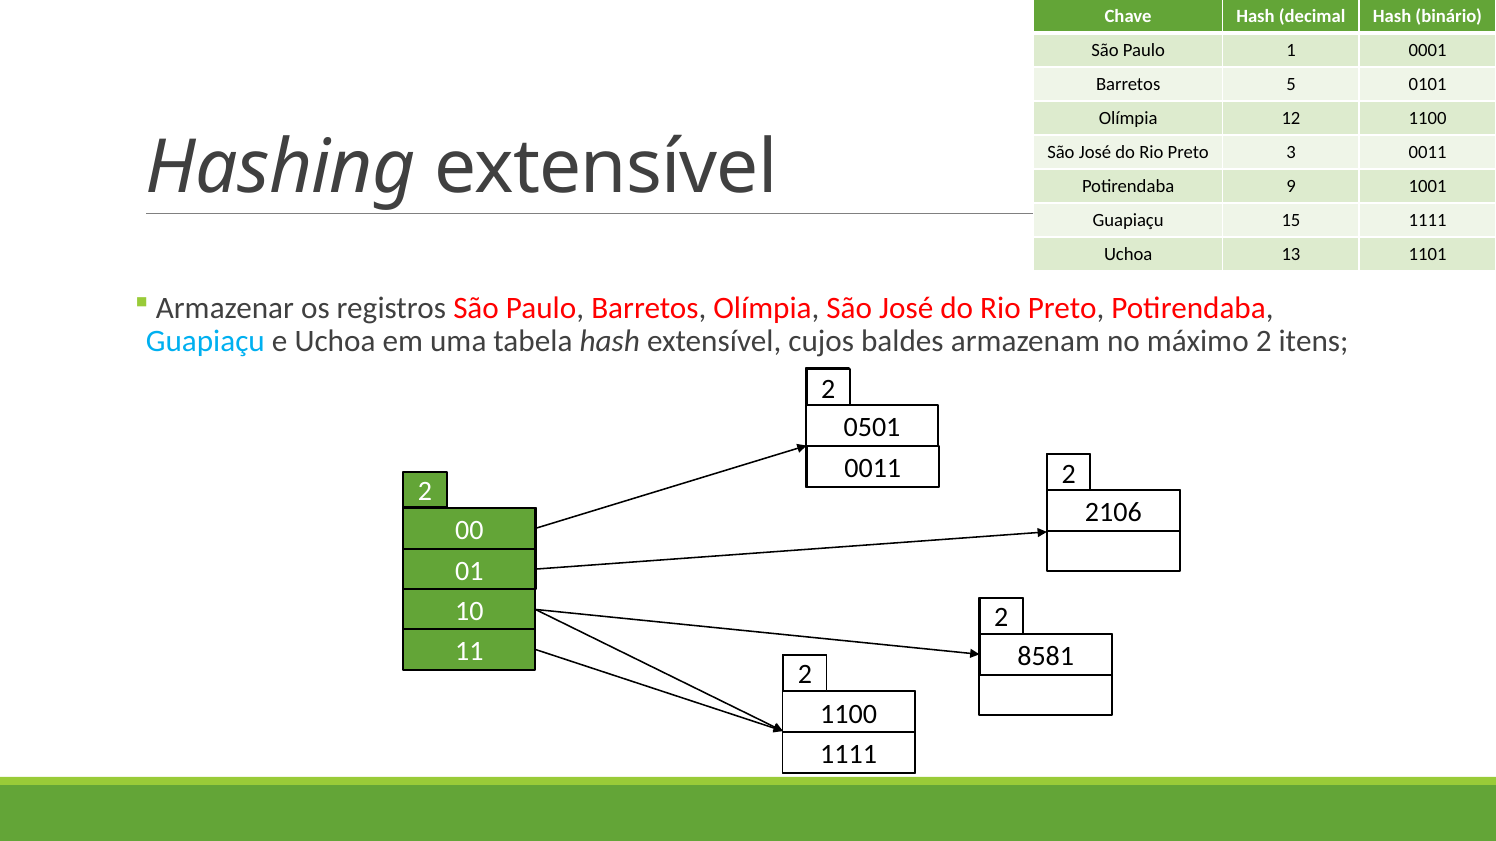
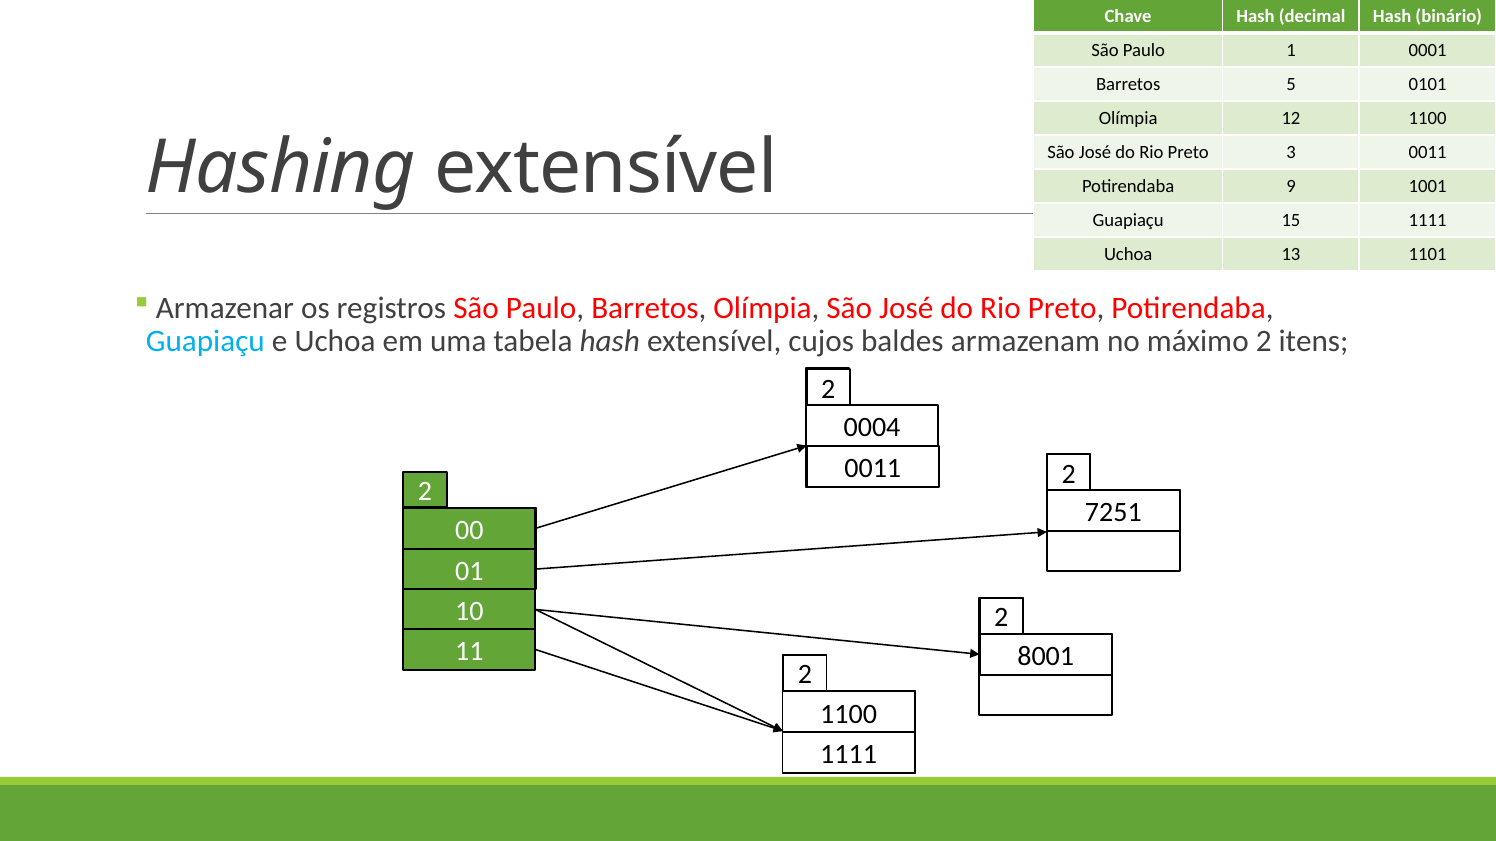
0501: 0501 -> 0004 (872, 427)
2106: 2106 -> 7251 (1113, 513)
8581: 8581 -> 8001 (1046, 657)
